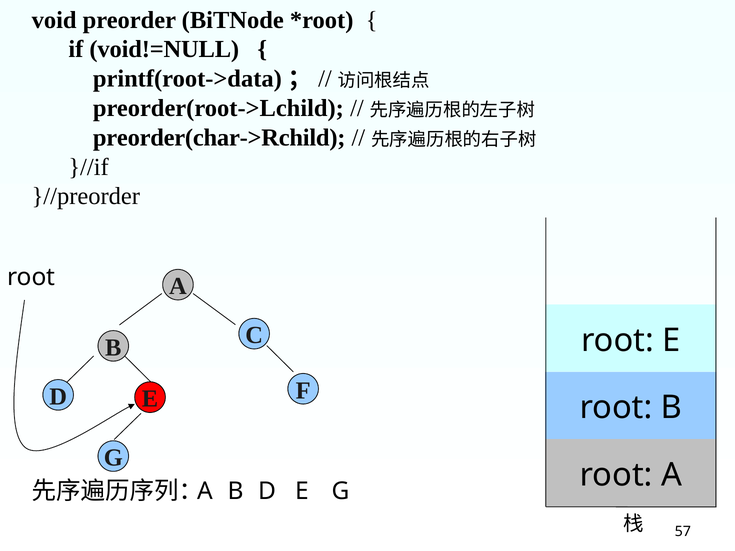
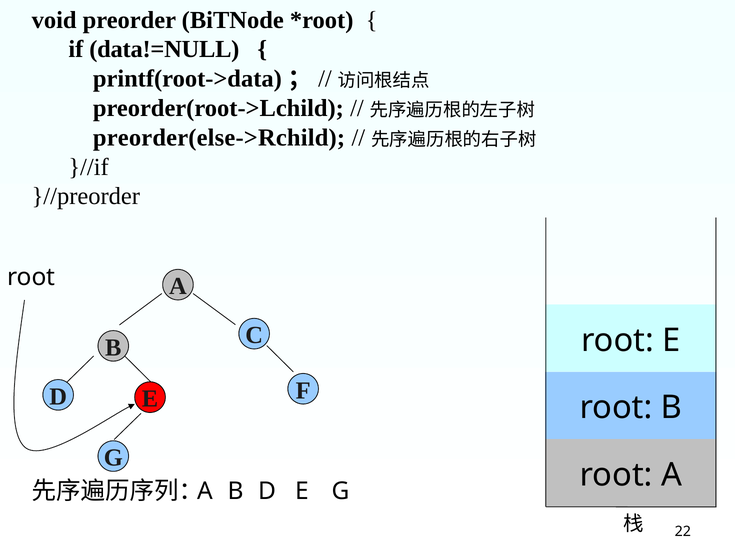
void!=NULL: void!=NULL -> data!=NULL (164, 49)
preorder(char->Rchild: preorder(char->Rchild -> preorder(else->Rchild (219, 138)
57: 57 -> 22 (683, 532)
